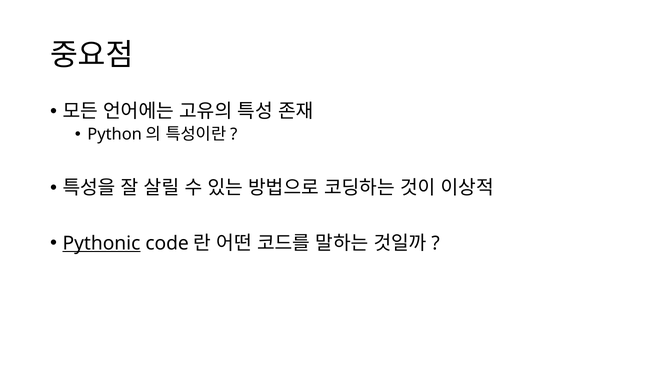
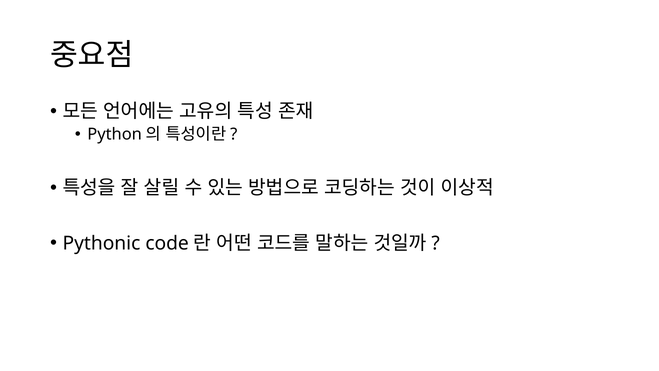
Pythonic underline: present -> none (101, 243)
